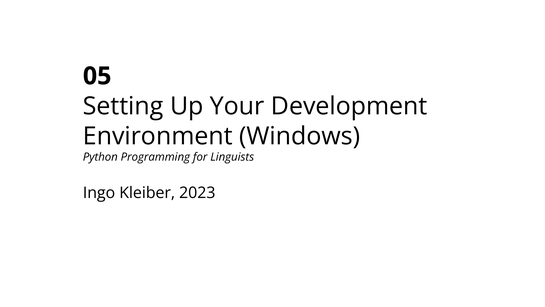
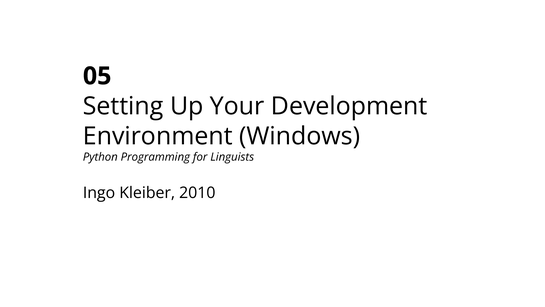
2023: 2023 -> 2010 (197, 192)
